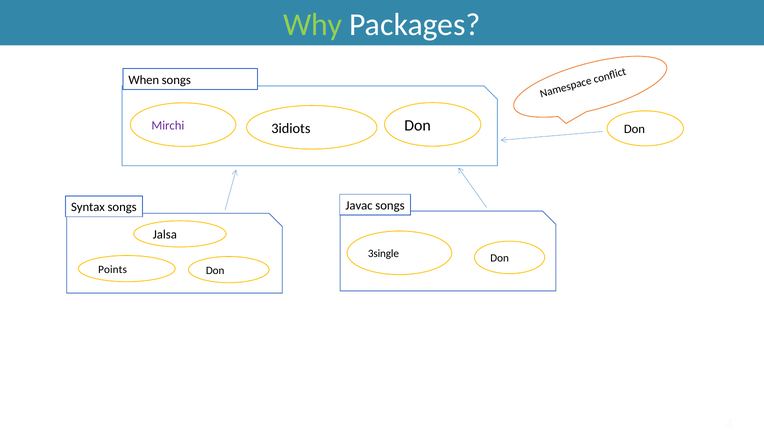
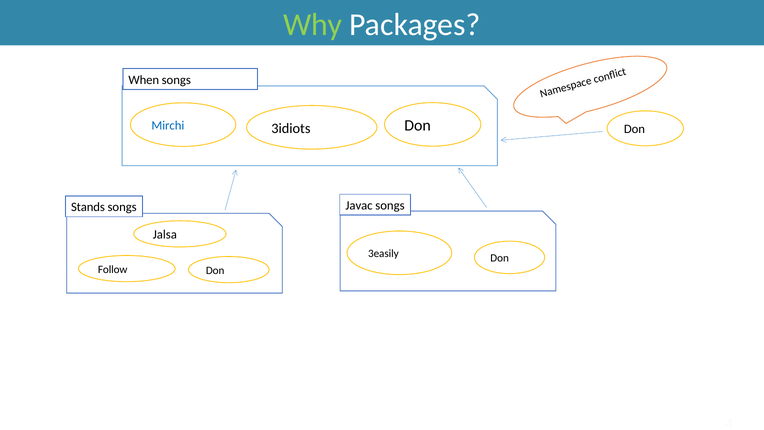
Mirchi colour: purple -> blue (168, 125)
Syntax: Syntax -> Stands (88, 207)
3single: 3single -> 3easily (383, 253)
Points: Points -> Follow (113, 269)
